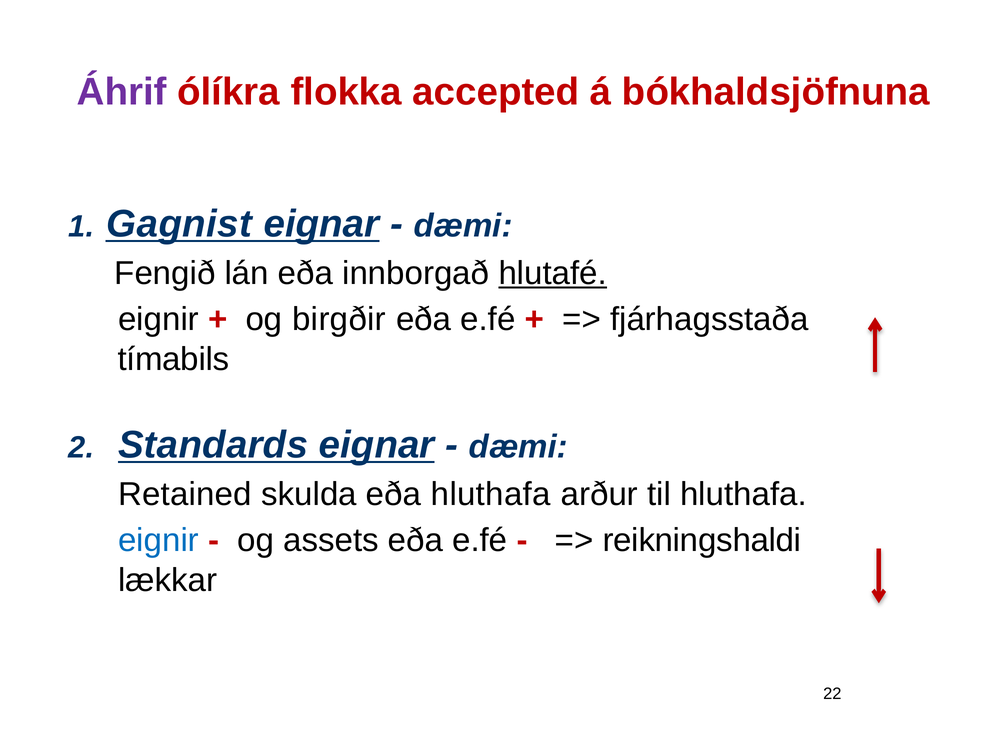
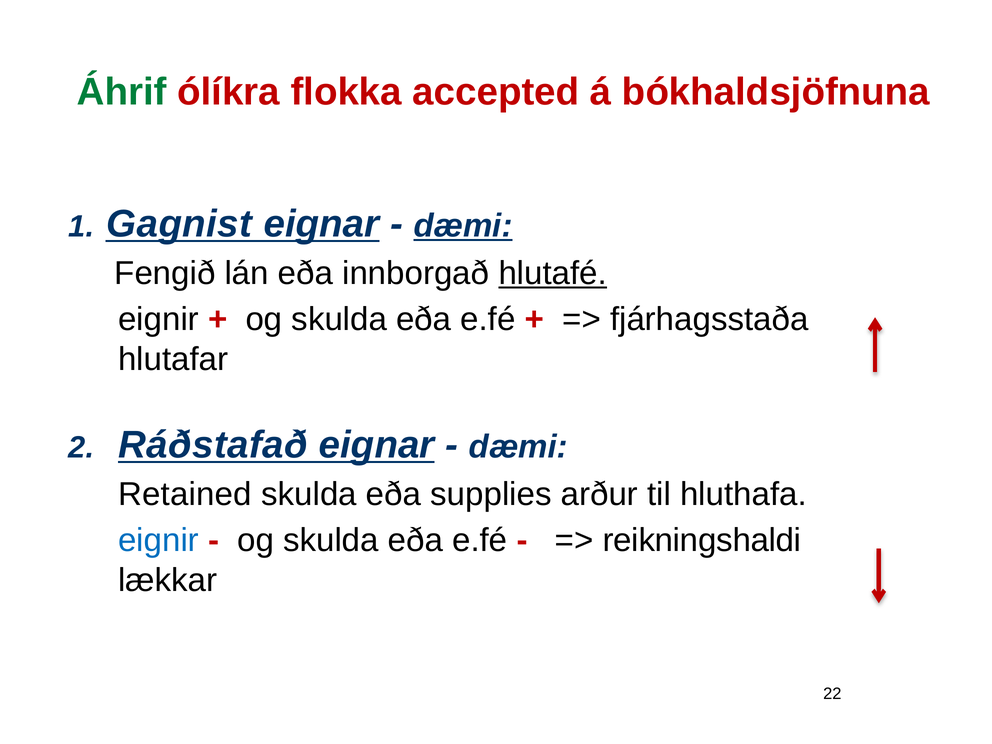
Áhrif colour: purple -> green (122, 92)
dæmi underline: none -> present (463, 226)
birgðir: birgðir -> skulda (339, 319)
tímabils: tímabils -> hlutafar (173, 359)
Standards: Standards -> Ráðstafað (213, 445)
eða hluthafa: hluthafa -> supplies (491, 494)
assets: assets -> skulda (331, 541)
